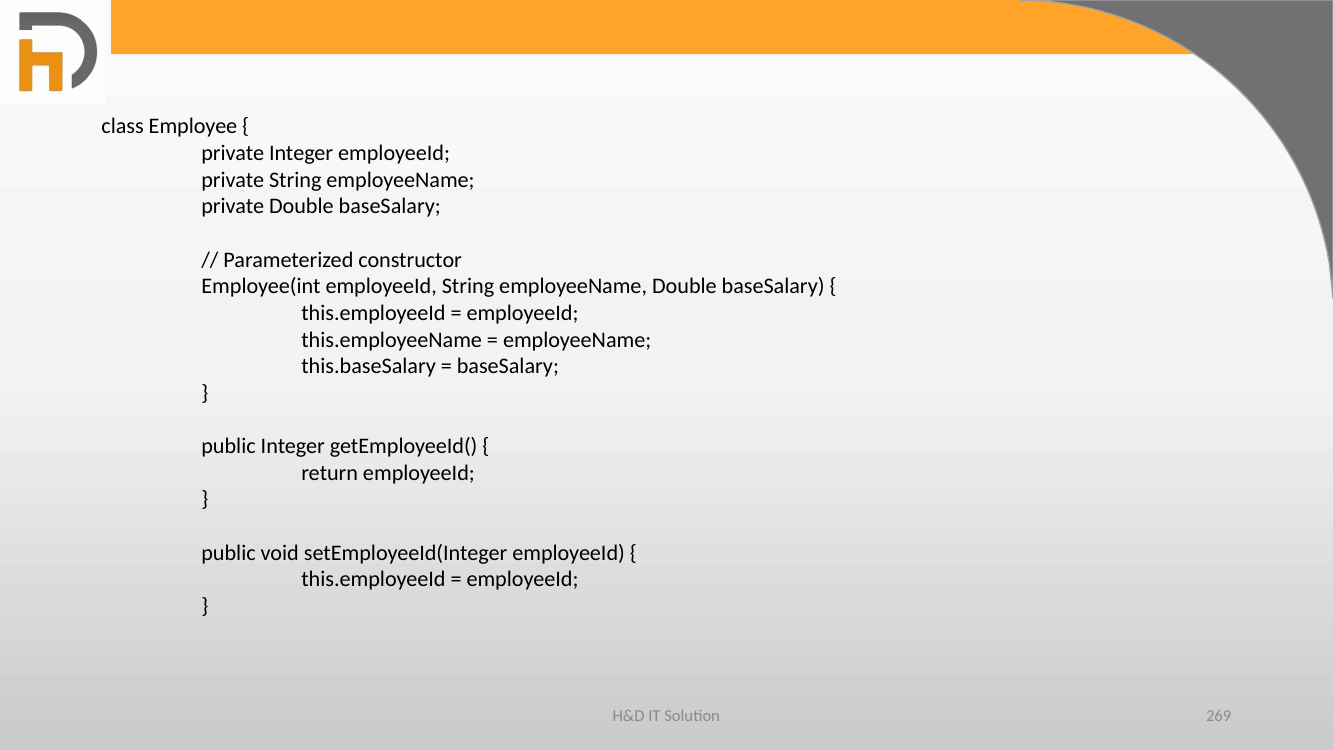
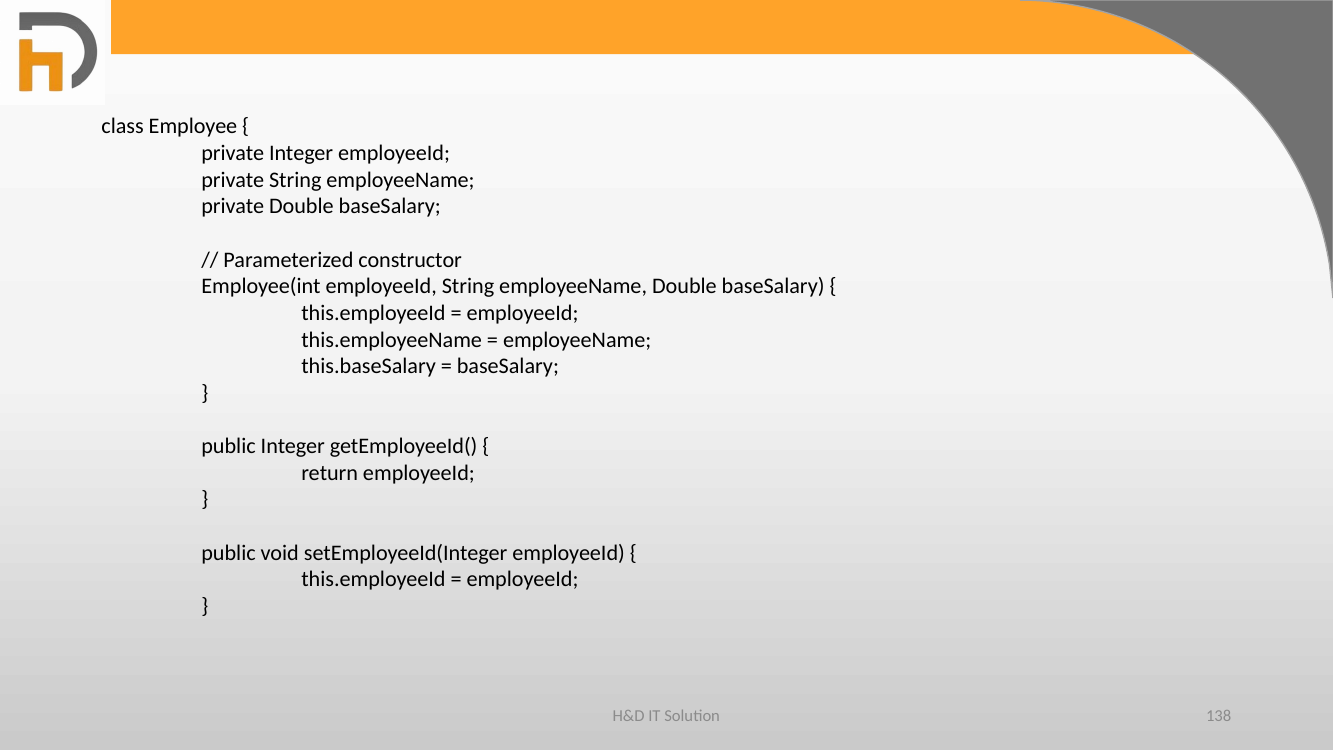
269: 269 -> 138 (1219, 716)
